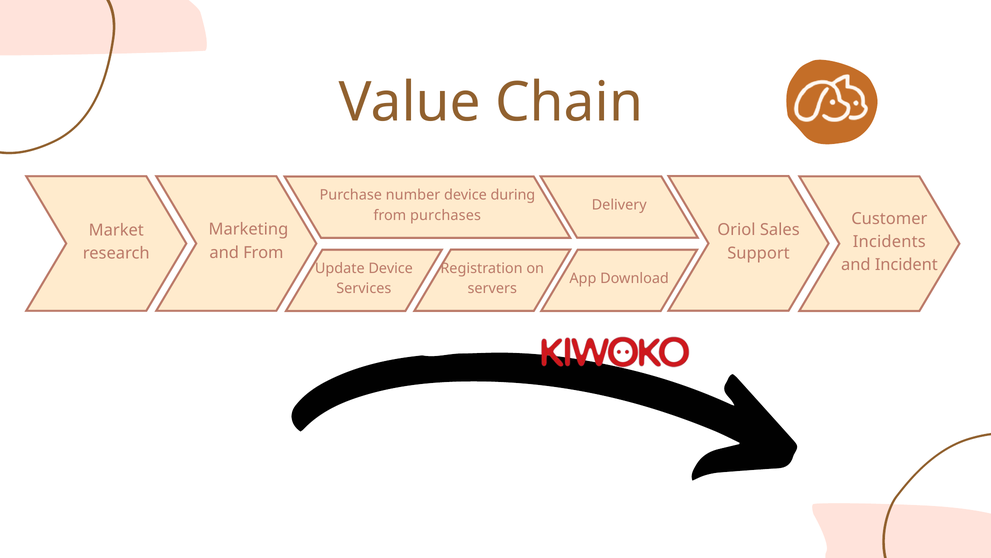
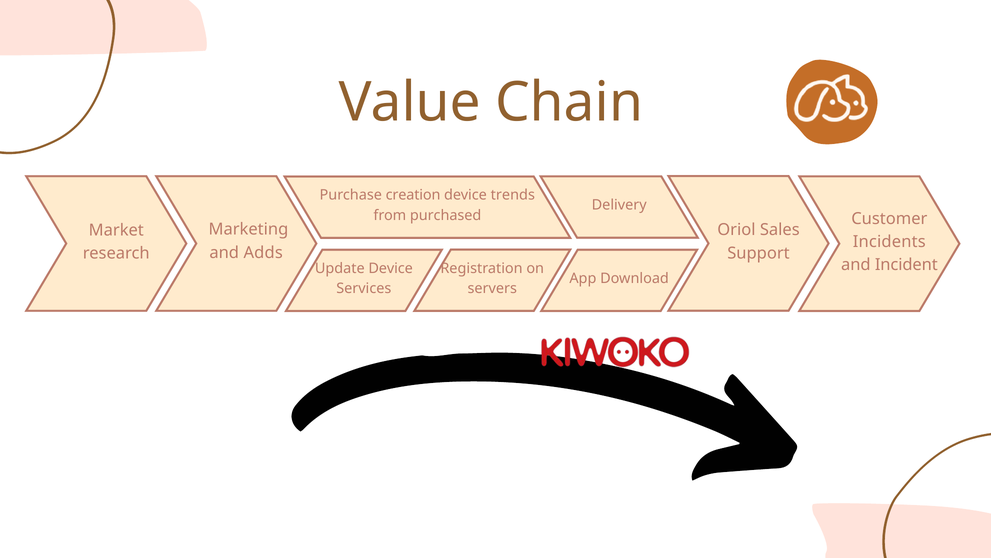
number: number -> creation (413, 195)
during: during -> trends (513, 195)
purchases: purchases -> purchased (446, 215)
and From: From -> Adds (263, 253)
